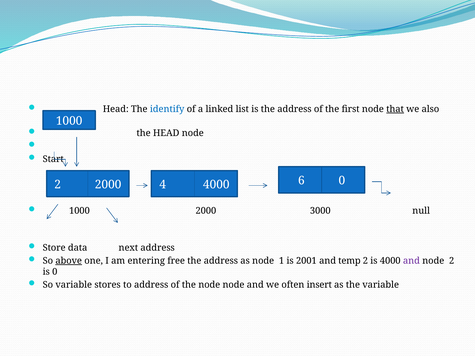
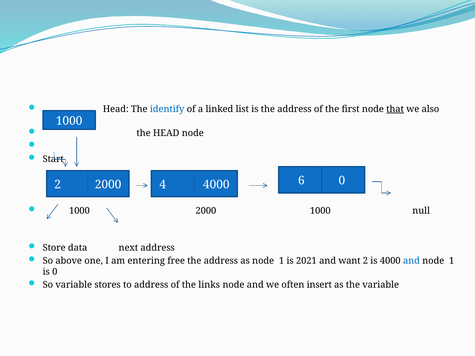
2000 3000: 3000 -> 1000 (320, 211)
above underline: present -> none (69, 261)
2001: 2001 -> 2021 (306, 261)
temp: temp -> want (349, 261)
and colour: purple -> blue (411, 261)
2: 2 -> 1 (452, 261)
the node: node -> links (209, 285)
